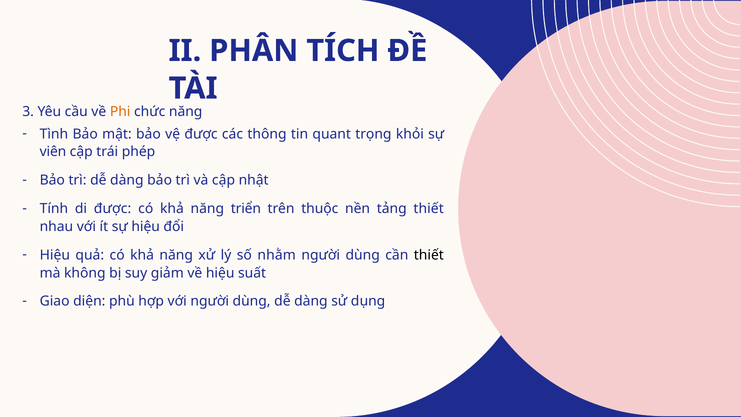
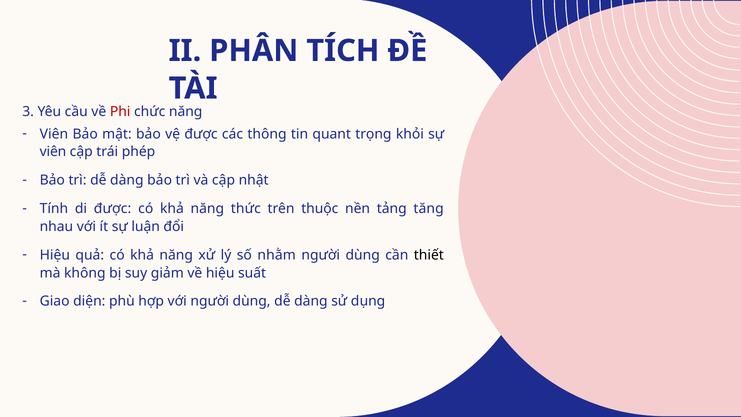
Phi colour: orange -> red (120, 112)
Tình: Tình -> Viên (54, 134)
triển: triển -> thức (246, 209)
tảng thiết: thiết -> tăng (429, 209)
sự hiệu: hiệu -> luận (146, 227)
